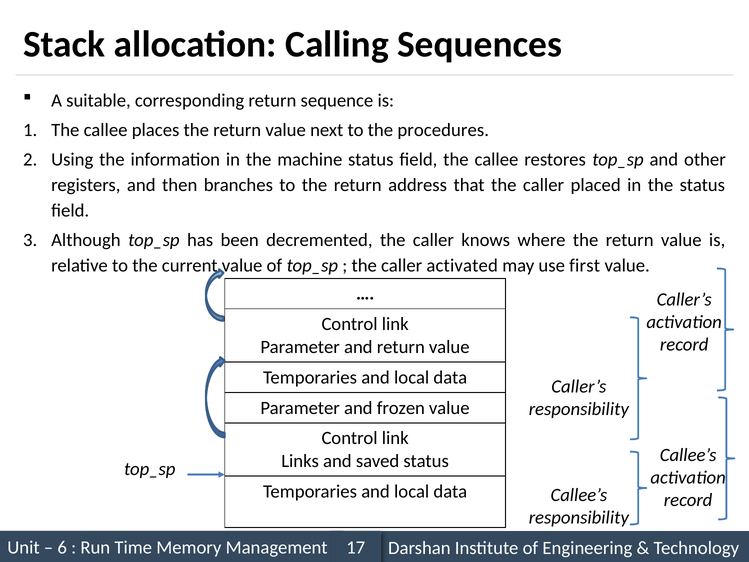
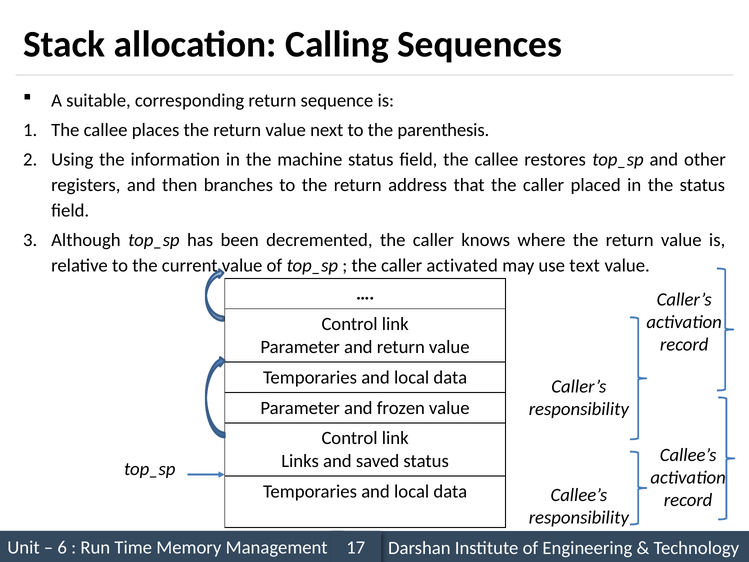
procedures: procedures -> parenthesis (443, 130)
first: first -> text (585, 265)
